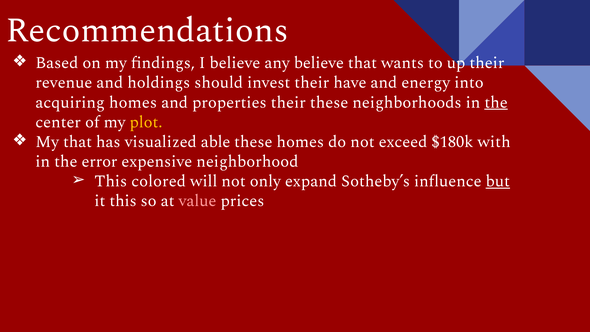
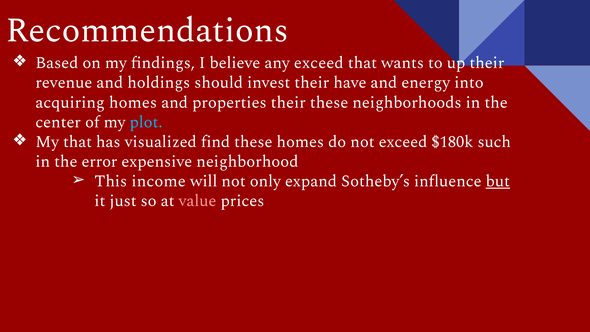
any believe: believe -> exceed (319, 63)
the underline: present -> none (496, 102)
plot colour: yellow -> light blue (146, 122)
able: able -> find (216, 142)
with: with -> such (494, 142)
colored: colored -> income (159, 181)
it this: this -> just (123, 201)
